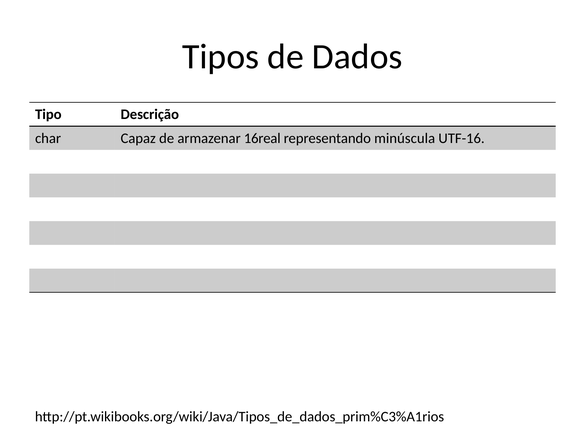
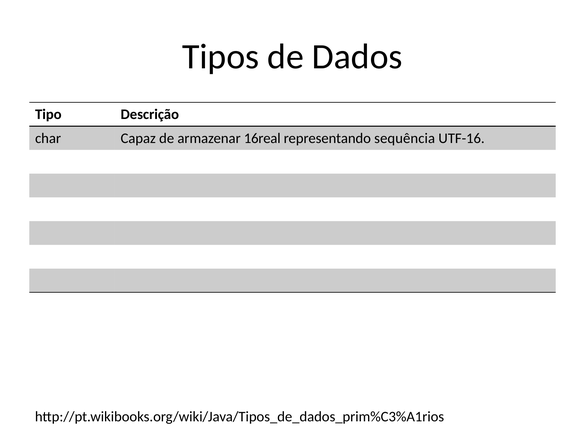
minúscula: minúscula -> sequência (405, 138)
